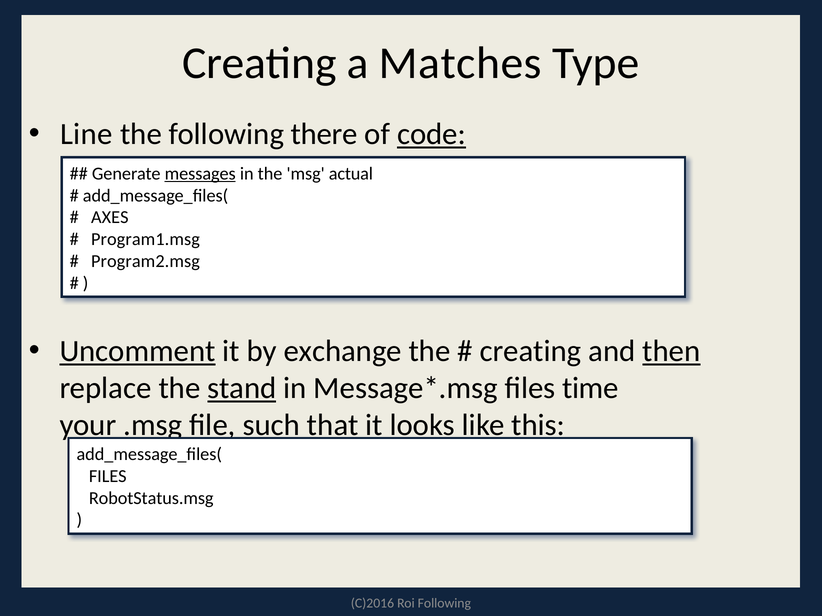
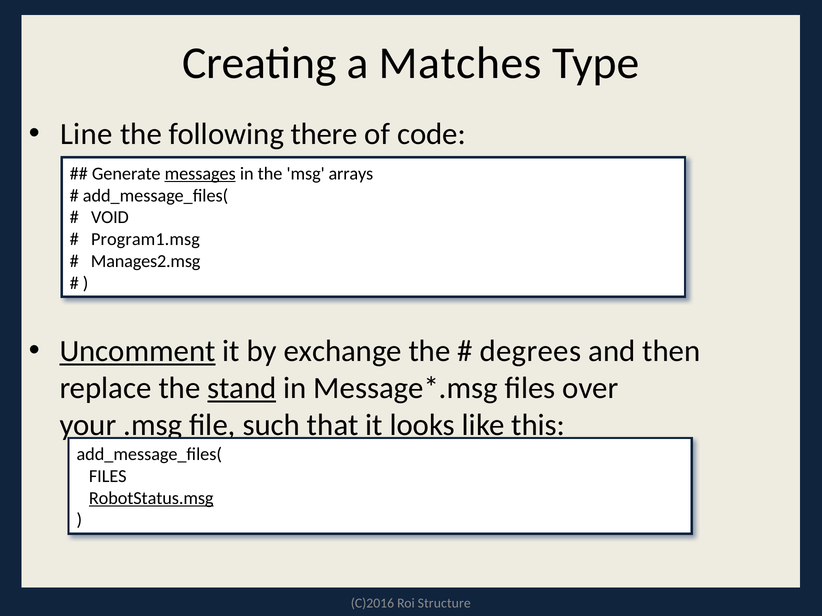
code underline: present -> none (431, 134)
actual: actual -> arrays (351, 174)
AXES: AXES -> VOID (110, 218)
Program2.msg: Program2.msg -> Manages2.msg (146, 261)
creating: creating -> degrees (530, 352)
then underline: present -> none (671, 352)
time: time -> over (590, 389)
RobotStatus.msg underline: none -> present (151, 498)
Roi Following: Following -> Structure (444, 604)
